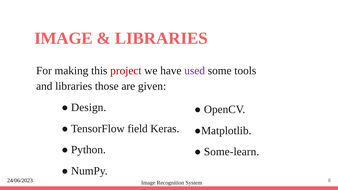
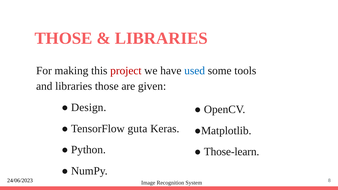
IMAGE: IMAGE -> THOSE (63, 38)
used colour: purple -> blue (195, 71)
field: field -> guta (137, 129)
Some-learn: Some-learn -> Those-learn (232, 152)
